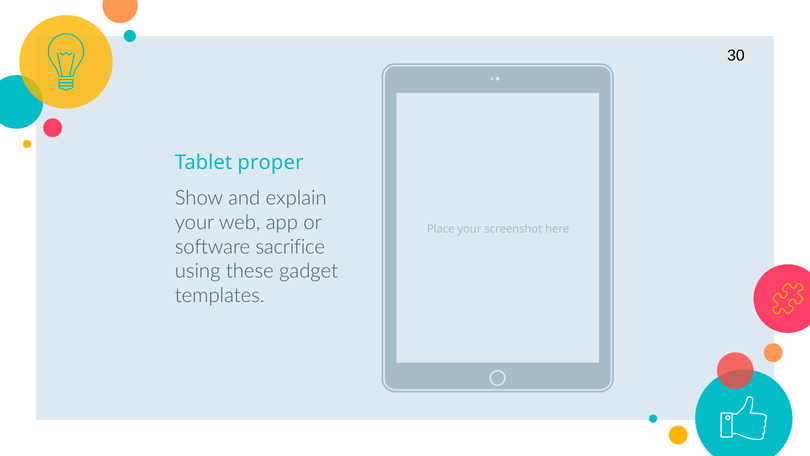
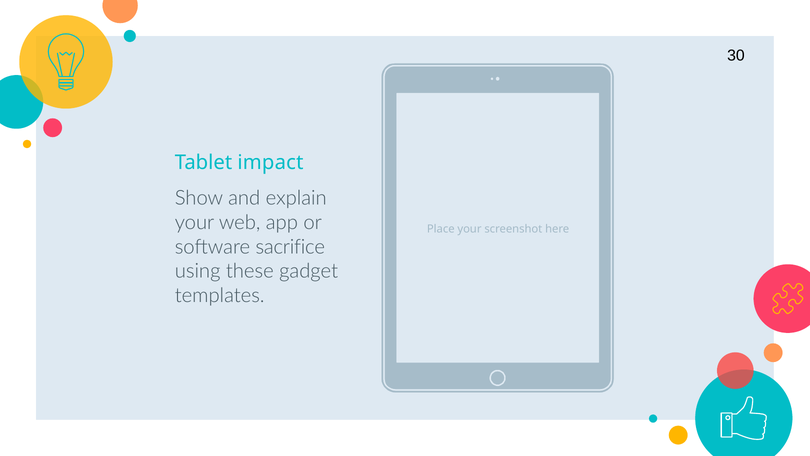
proper: proper -> impact (270, 162)
